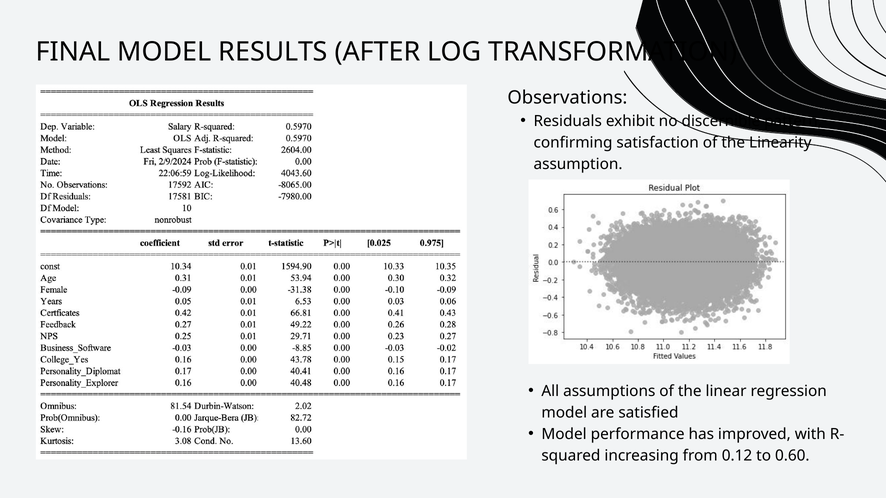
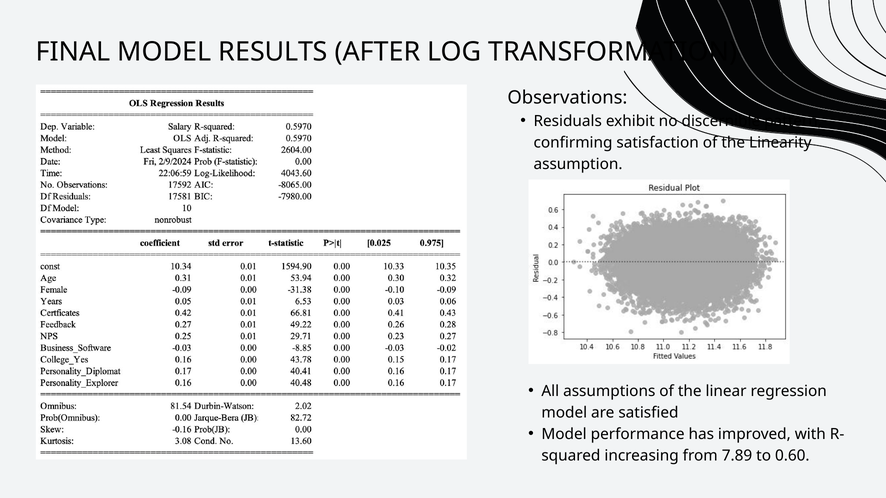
0.12: 0.12 -> 7.89 (737, 456)
